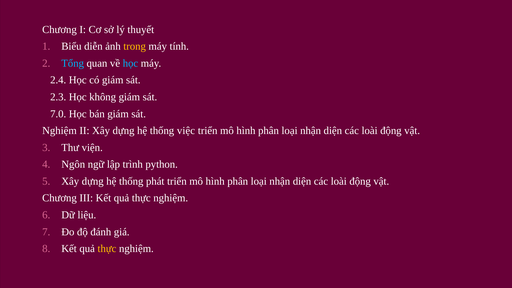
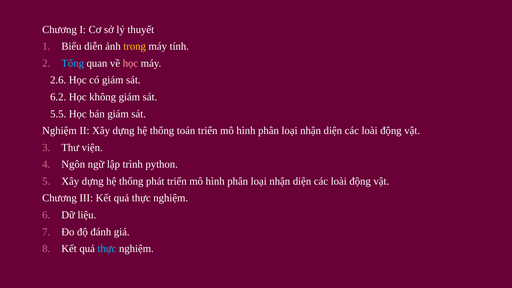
học colour: light blue -> pink (130, 63)
2.4: 2.4 -> 2.6 (58, 80)
2.3: 2.3 -> 6.2 (58, 97)
7.0: 7.0 -> 5.5 (58, 114)
việc: việc -> toán (186, 131)
thực colour: yellow -> light blue (107, 249)
